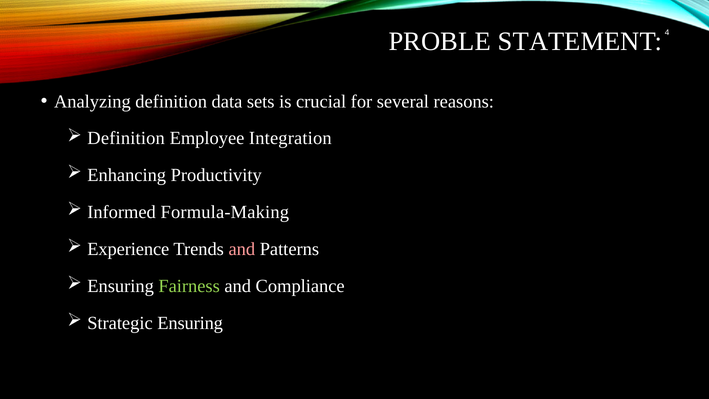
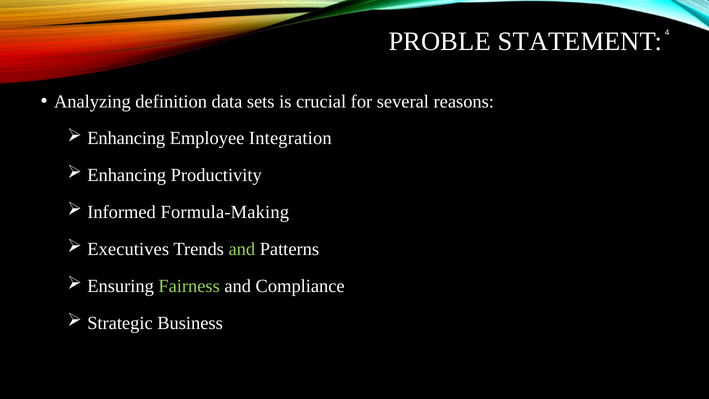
Definition: Definition -> Enhancing (126, 138)
Experience: Experience -> Executives (128, 249)
and colour: pink -> light green (242, 249)
Strategic Ensuring: Ensuring -> Business (190, 323)
